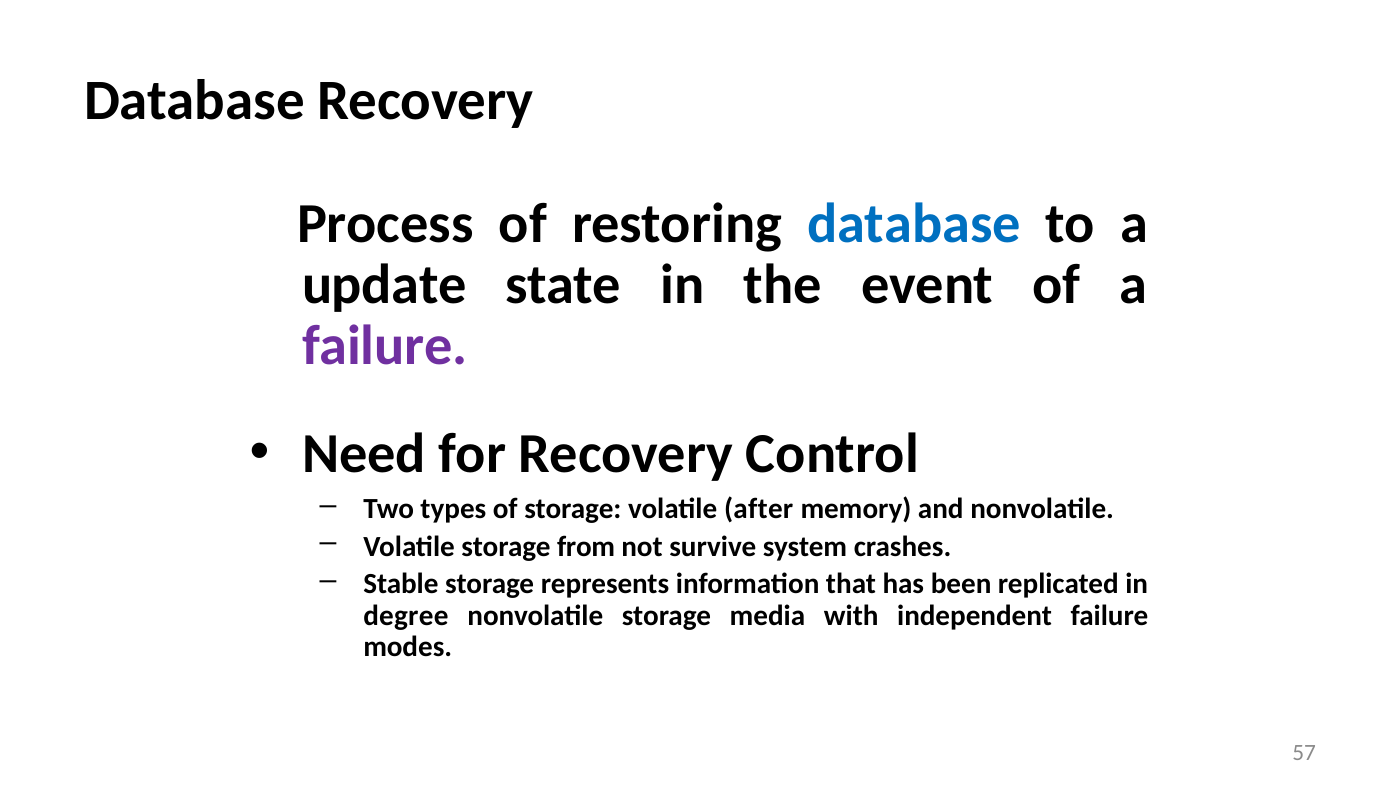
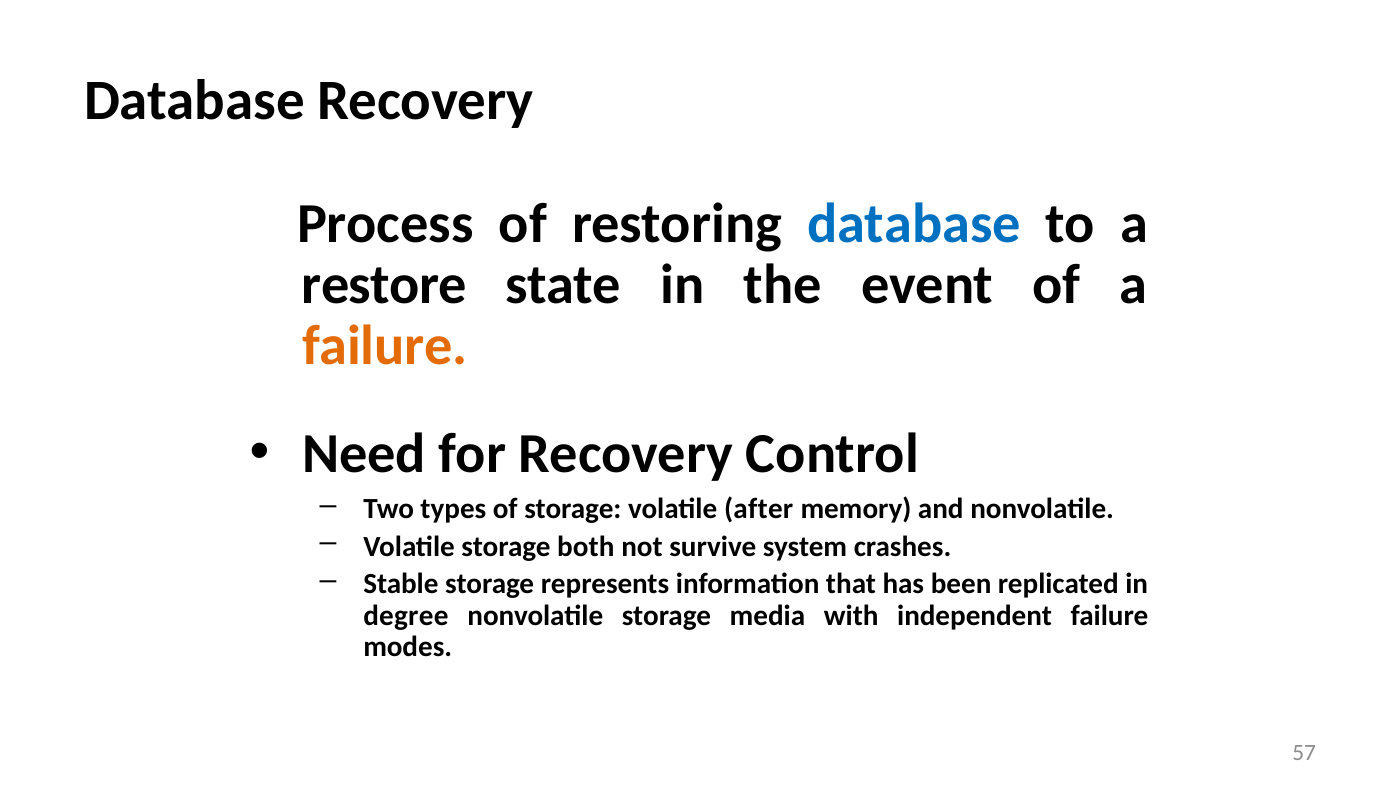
update: update -> restore (385, 284)
failure colour: purple -> orange (385, 345)
from: from -> both (586, 546)
